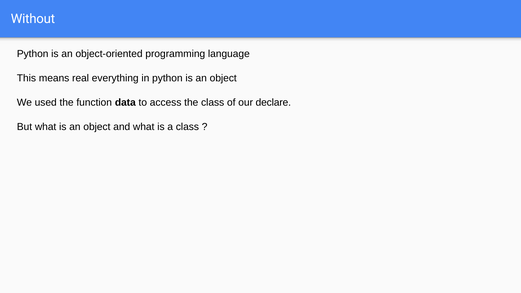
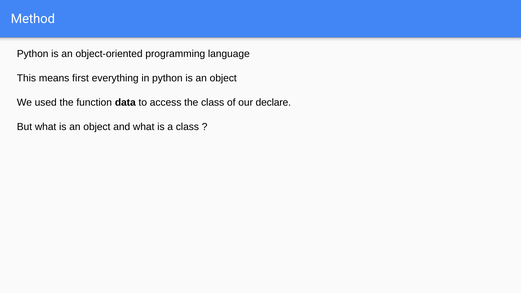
Without: Without -> Method (33, 19)
real: real -> first (81, 78)
